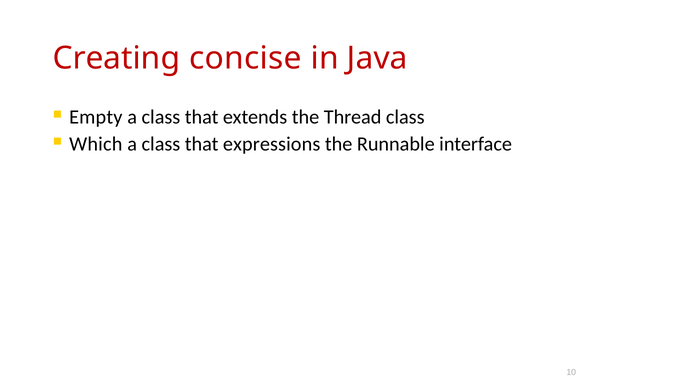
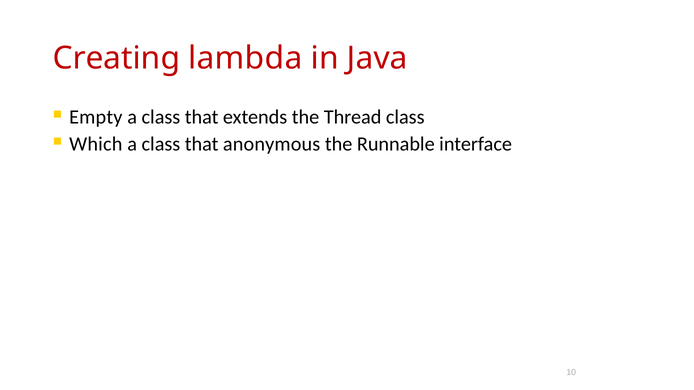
concise: concise -> lambda (245, 58)
expressions: expressions -> anonymous (272, 144)
